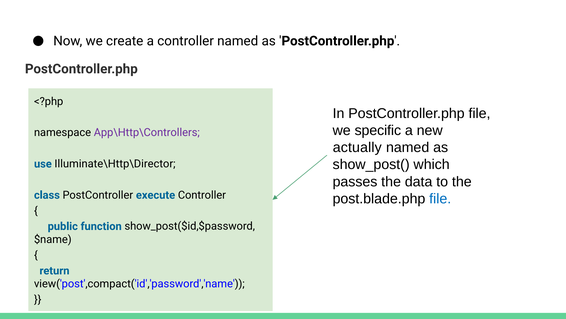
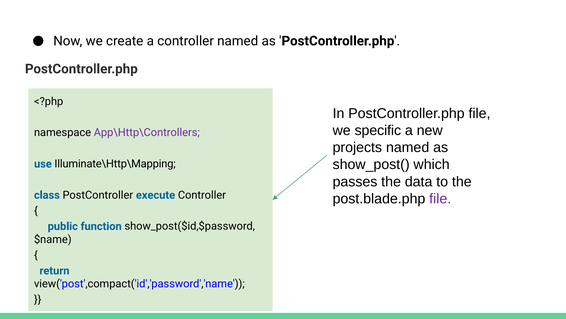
actually: actually -> projects (357, 147)
Illuminate\Http\Director: Illuminate\Http\Director -> Illuminate\Http\Mapping (115, 164)
file colour: blue -> purple (440, 198)
